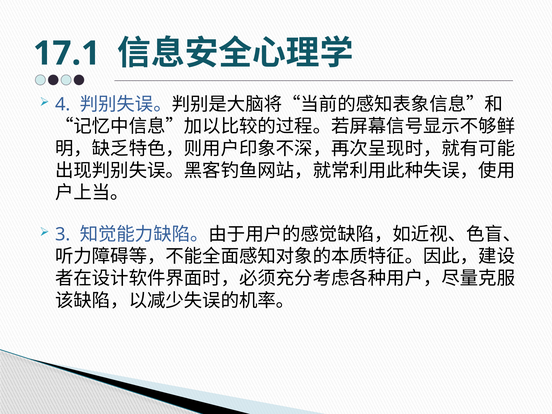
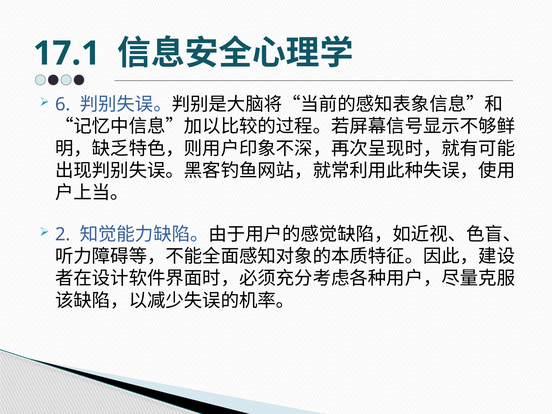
4: 4 -> 6 (63, 104)
3: 3 -> 2 (63, 234)
